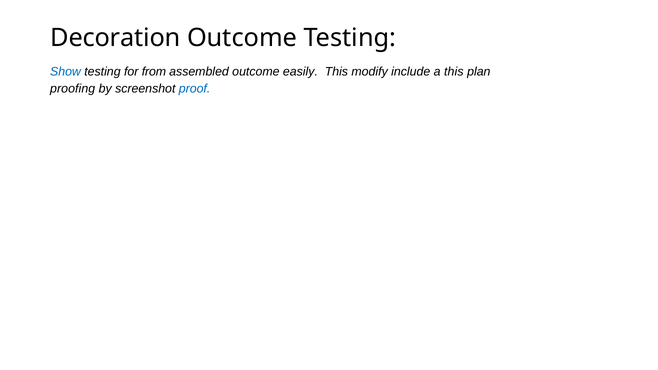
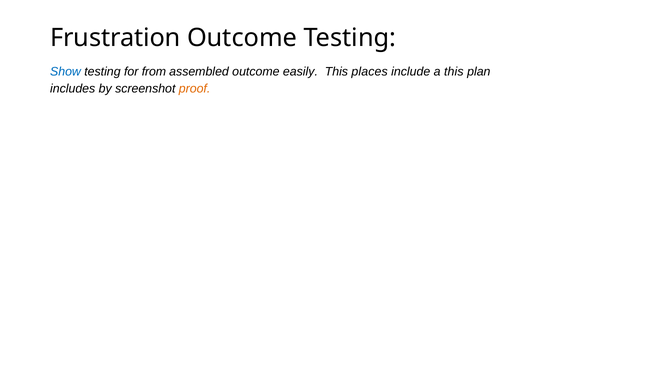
Decoration: Decoration -> Frustration (115, 38)
modify: modify -> places (370, 72)
proofing: proofing -> includes (73, 89)
proof colour: blue -> orange (195, 89)
